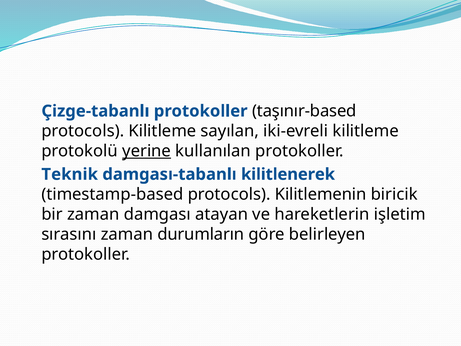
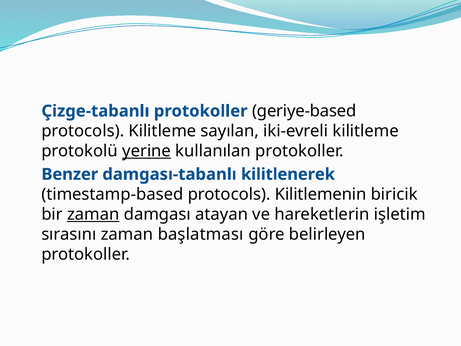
taşınır-based: taşınır-based -> geriye-based (304, 111)
Teknik: Teknik -> Benzer (70, 174)
zaman underline: none -> present (93, 214)
durumların: durumların -> başlatması (201, 234)
